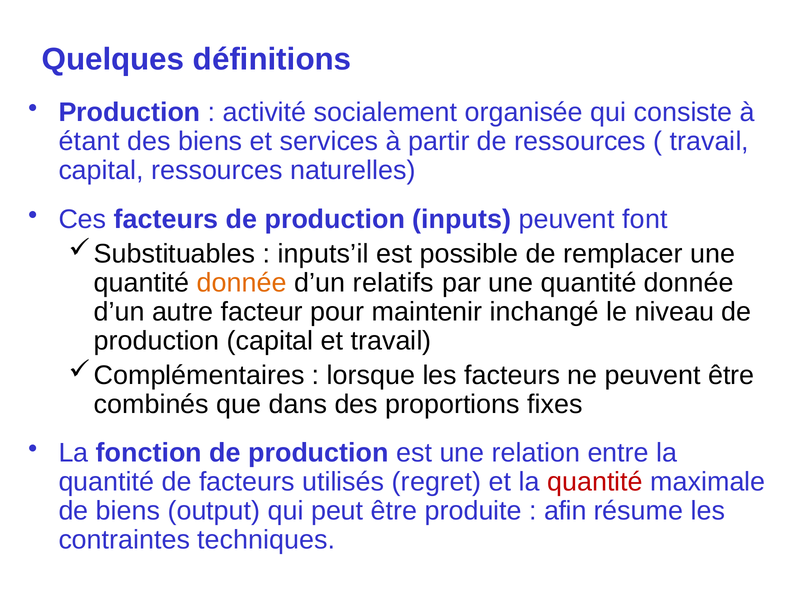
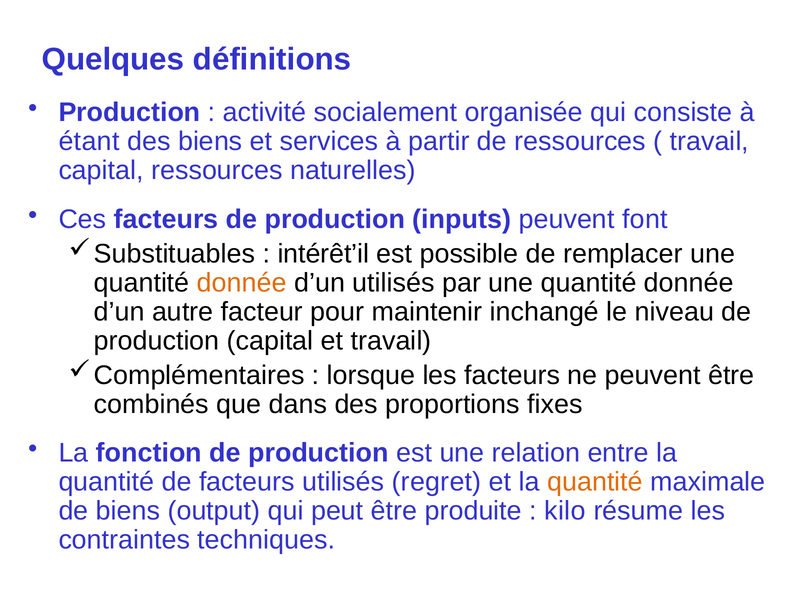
inputs’il: inputs’il -> intérêt’il (323, 254)
d’un relatifs: relatifs -> utilisés (394, 283)
quantité colour: red -> orange (595, 482)
afin: afin -> kilo (565, 511)
